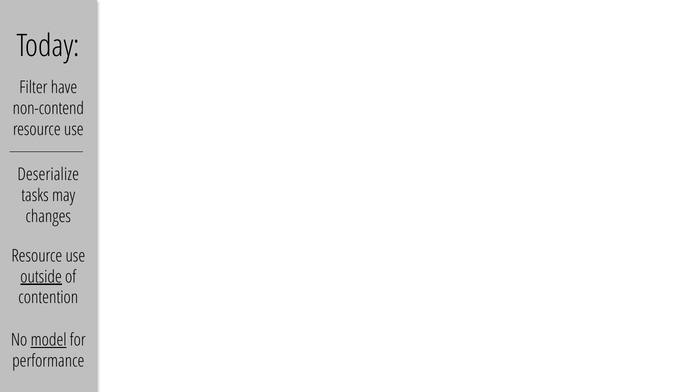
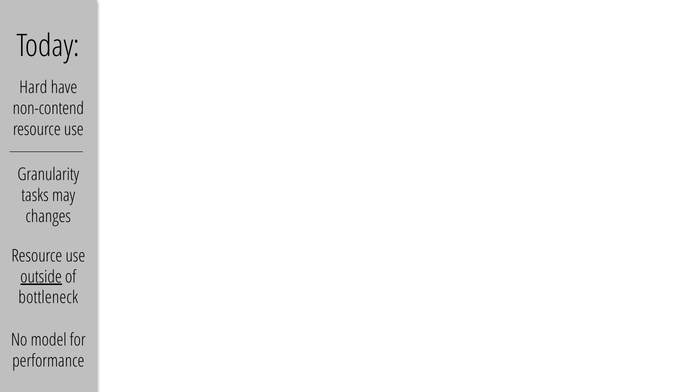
Filter: Filter -> Hard (33, 88)
Deserialize: Deserialize -> Granularity (48, 174)
contention: contention -> bottleneck (48, 297)
model underline: present -> none (49, 340)
